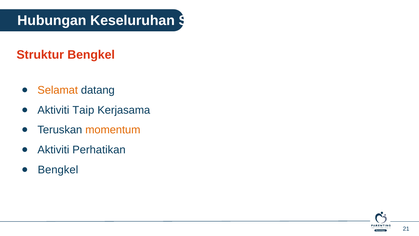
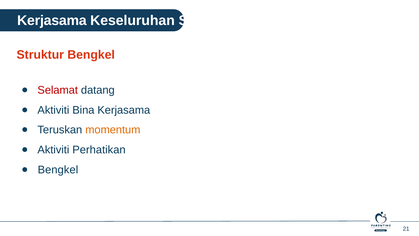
Hubungan: Hubungan -> Kerjasama (52, 20)
Selamat colour: orange -> red (58, 90)
Taip: Taip -> Bina (83, 110)
